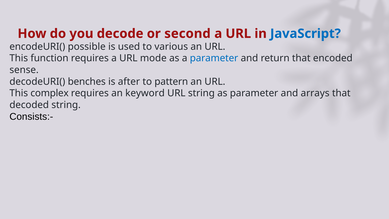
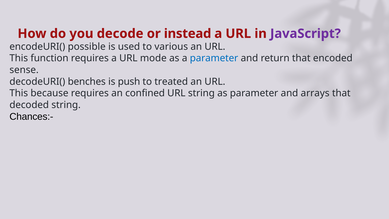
second: second -> instead (188, 34)
JavaScript colour: blue -> purple (305, 34)
after: after -> push (129, 82)
pattern: pattern -> treated (171, 82)
complex: complex -> because (50, 93)
keyword: keyword -> confined (145, 93)
Consists:-: Consists:- -> Chances:- (31, 117)
